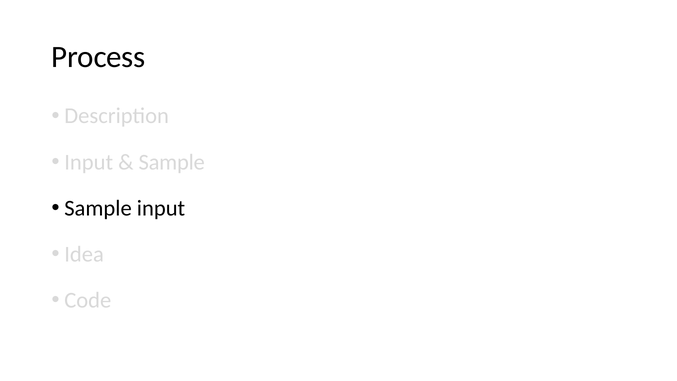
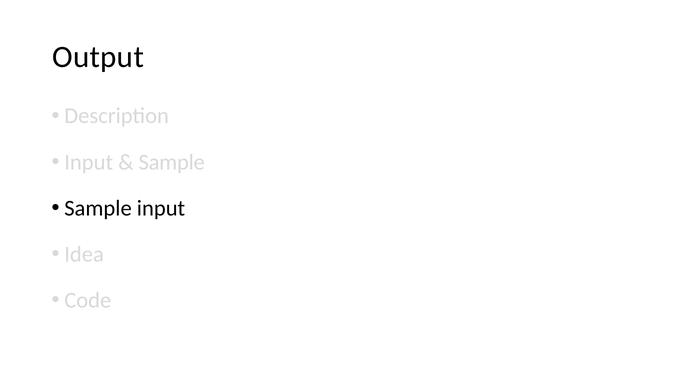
Process: Process -> Output (98, 57)
